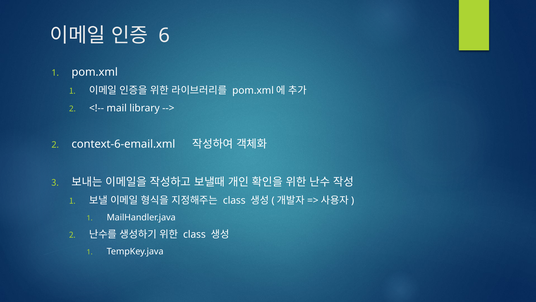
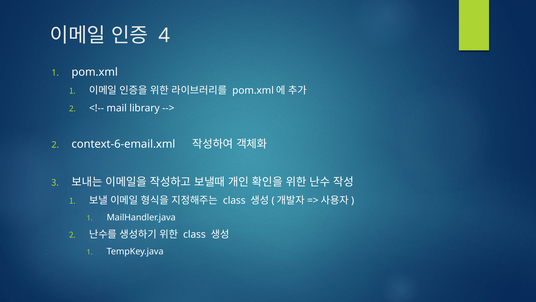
6: 6 -> 4 (164, 35)
